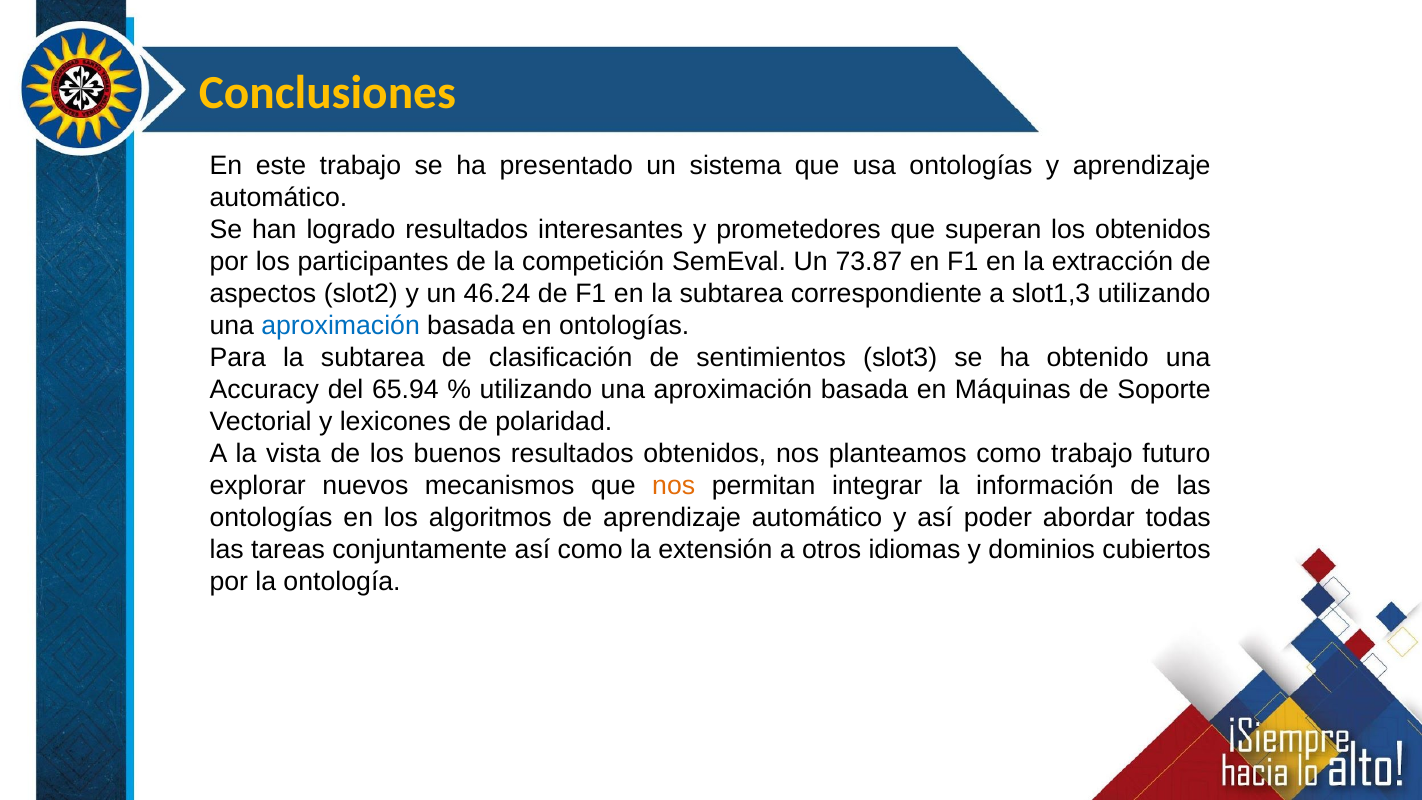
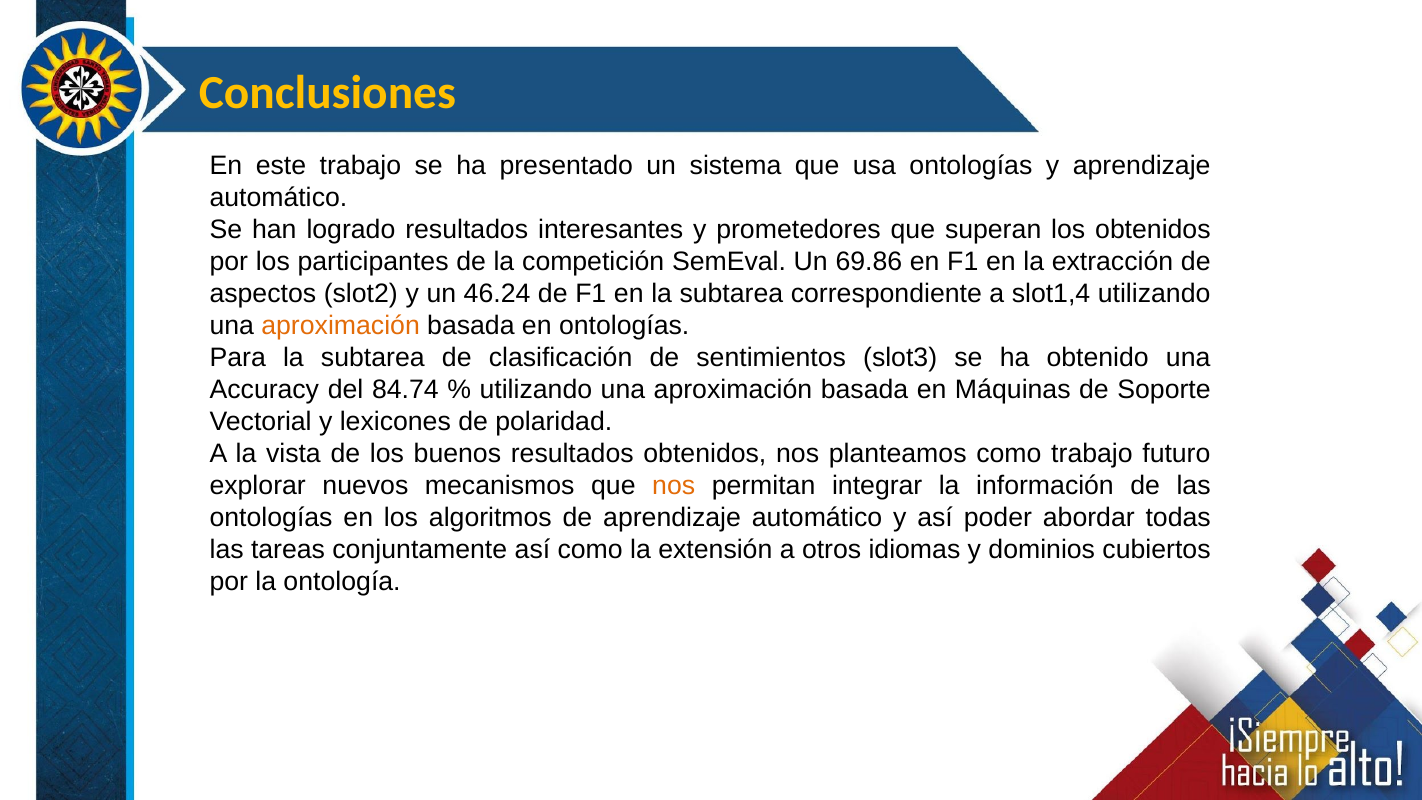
73.87: 73.87 -> 69.86 (869, 262)
slot1,3: slot1,3 -> slot1,4 (1051, 294)
aproximación colour: blue -> orange (341, 326)
65.94: 65.94 -> 84.74 (405, 390)
